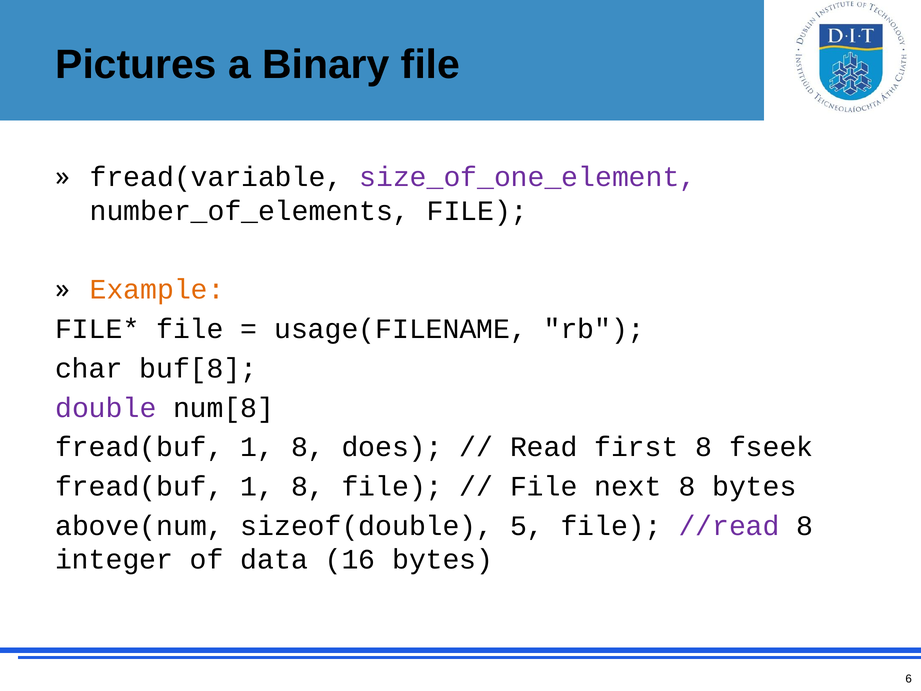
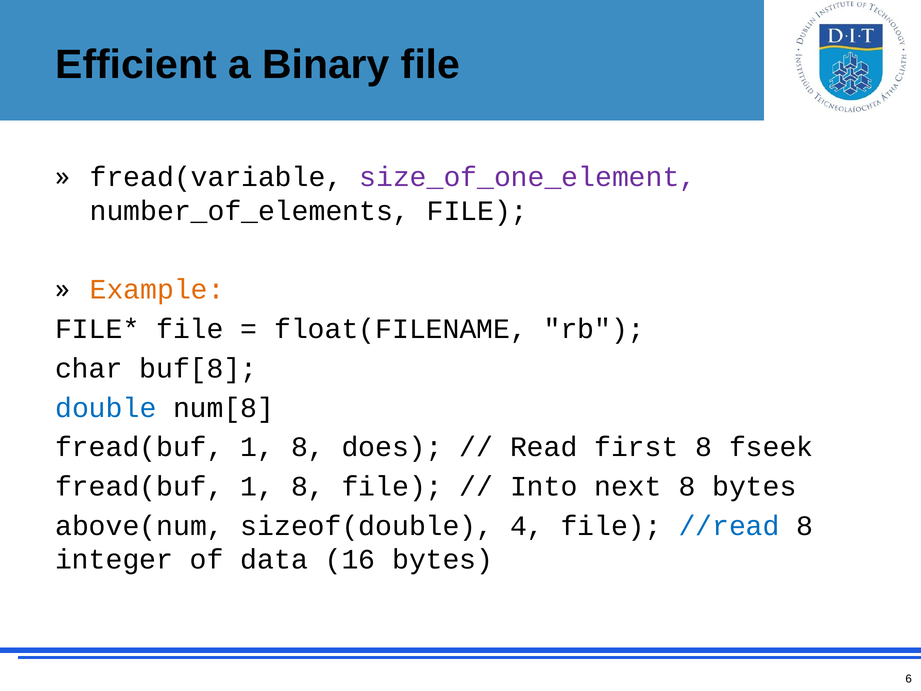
Pictures: Pictures -> Efficient (136, 64)
usage(FILENAME: usage(FILENAME -> float(FILENAME (401, 329)
double colour: purple -> blue (106, 408)
File: File -> Into (544, 486)
5: 5 -> 4 (527, 526)
//read colour: purple -> blue (729, 526)
